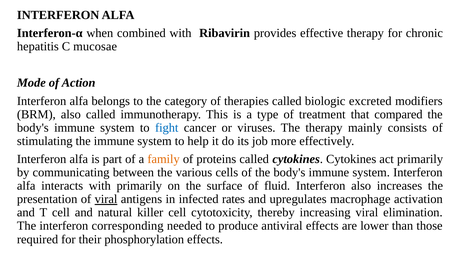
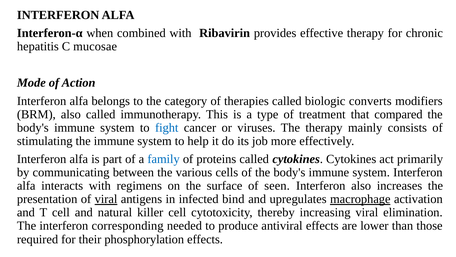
excreted: excreted -> converts (370, 101)
family colour: orange -> blue (164, 159)
with primarily: primarily -> regimens (139, 185)
fluid: fluid -> seen (277, 185)
rates: rates -> bind (233, 199)
macrophage underline: none -> present (360, 199)
